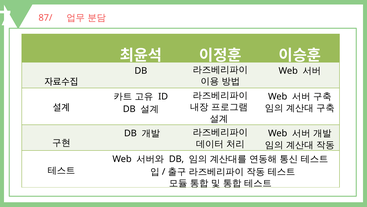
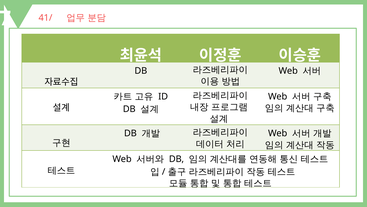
87/: 87/ -> 41/ (45, 18)
